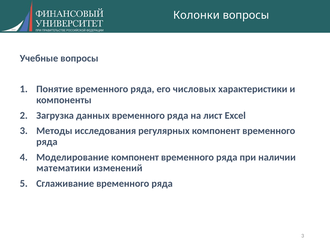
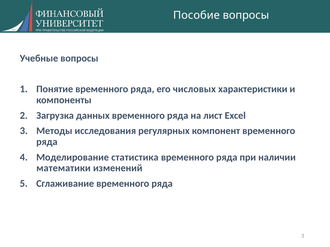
Колонки: Колонки -> Пособие (196, 15)
Моделирование компонент: компонент -> статистика (135, 158)
